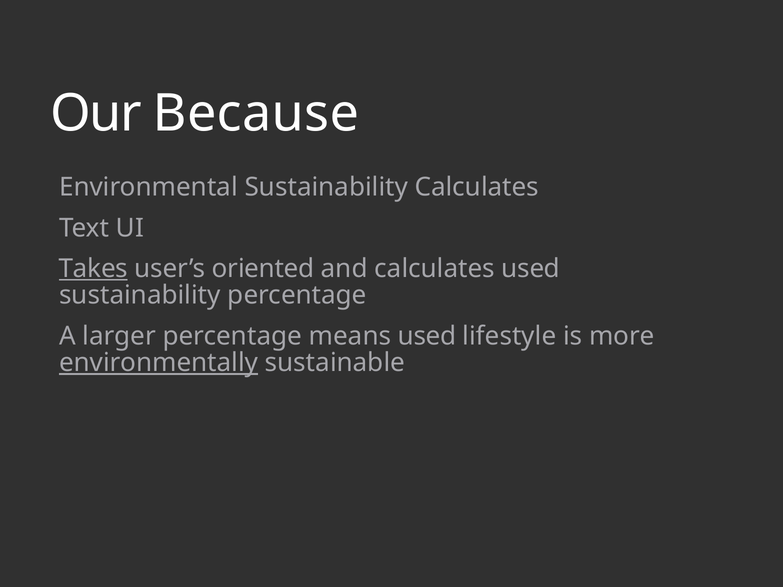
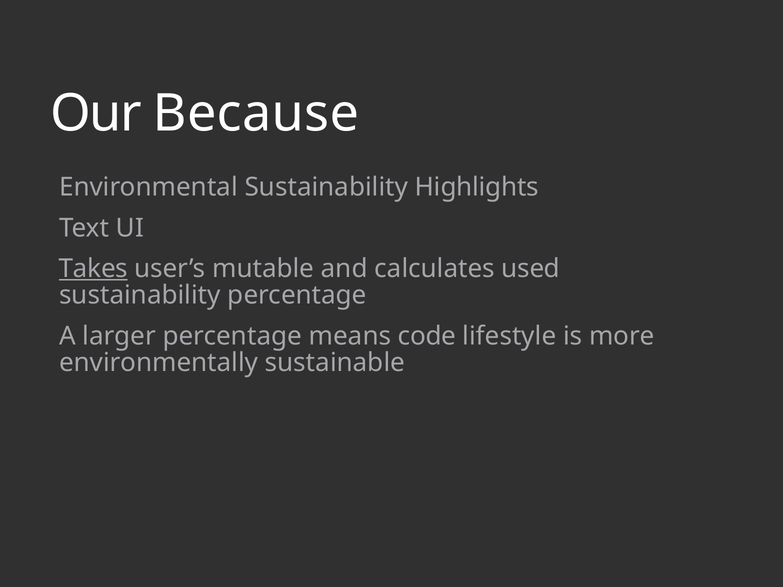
Sustainability Calculates: Calculates -> Highlights (477, 187)
oriented: oriented -> mutable (263, 269)
means used: used -> code (427, 336)
environmentally underline: present -> none (159, 363)
